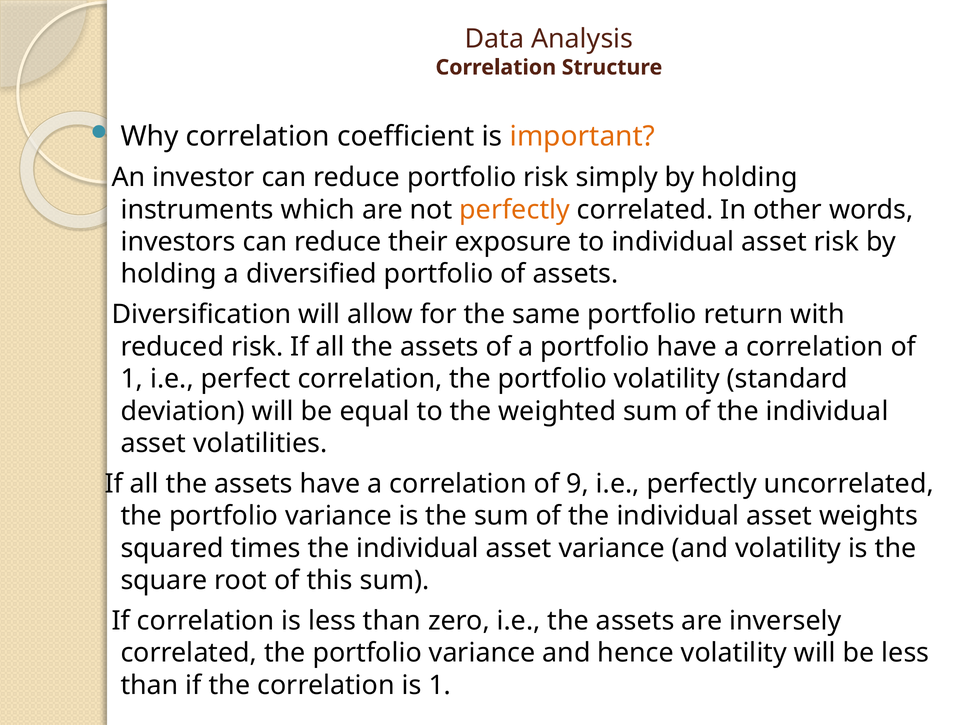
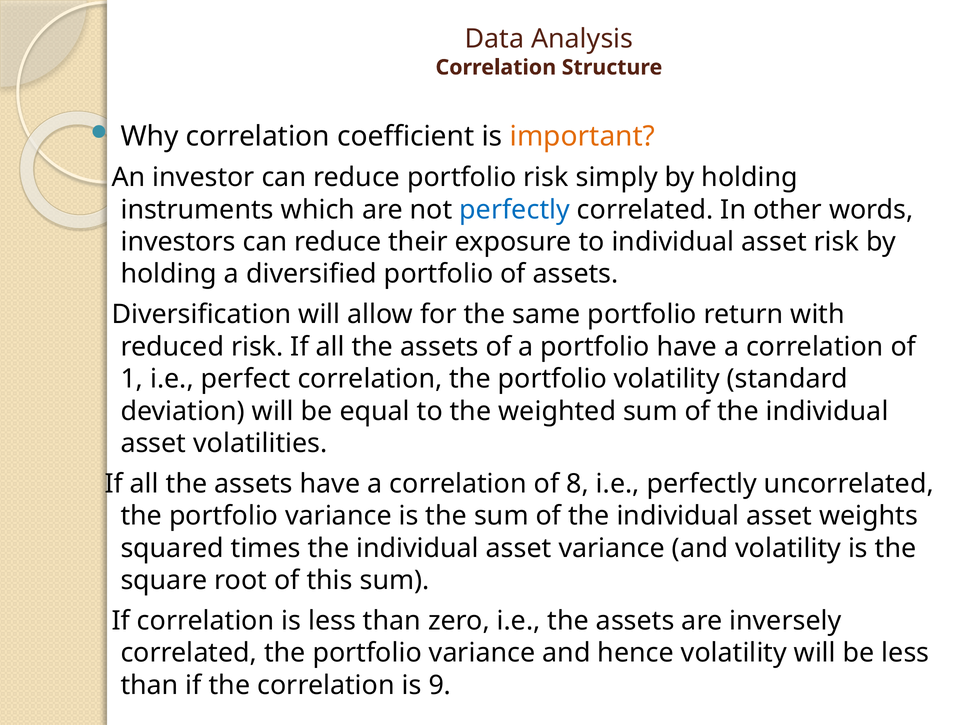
perfectly colour: orange -> blue (515, 210)
9: 9 -> 8 (578, 483)
is 1: 1 -> 9 (440, 685)
